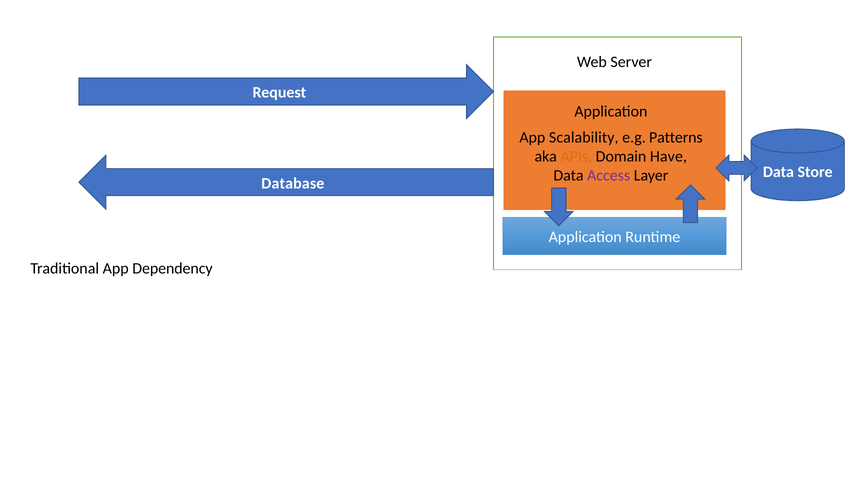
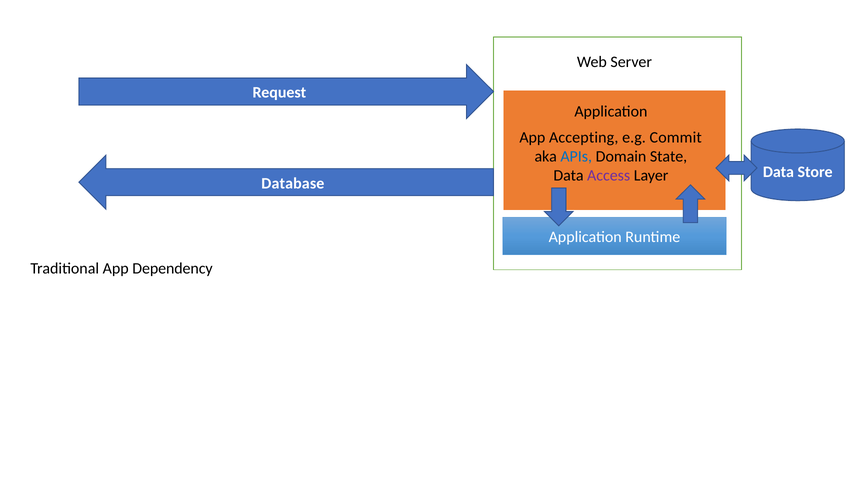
Scalability: Scalability -> Accepting (584, 137)
Patterns: Patterns -> Commit (676, 137)
APIs colour: orange -> blue (576, 157)
Have: Have -> State (669, 157)
